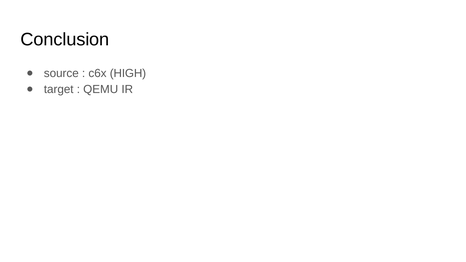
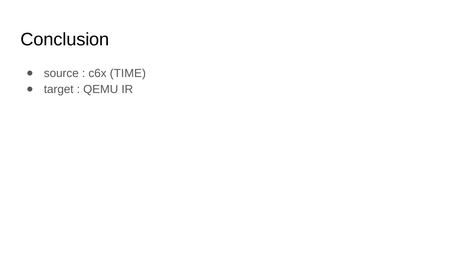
HIGH: HIGH -> TIME (128, 73)
